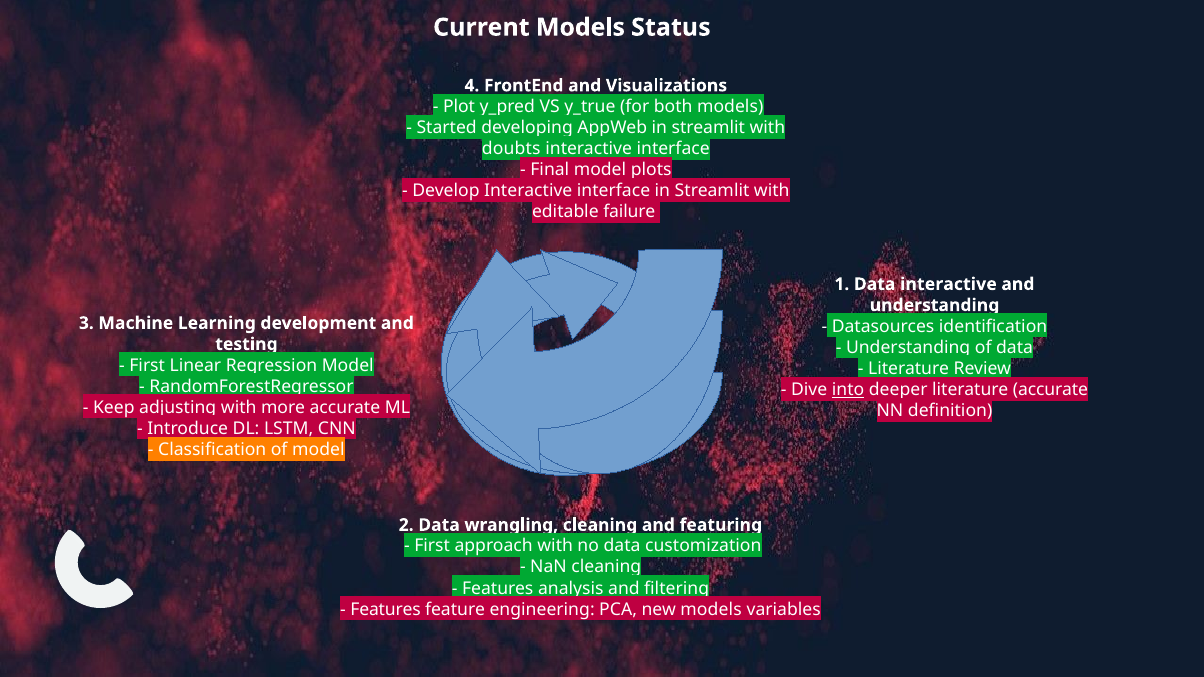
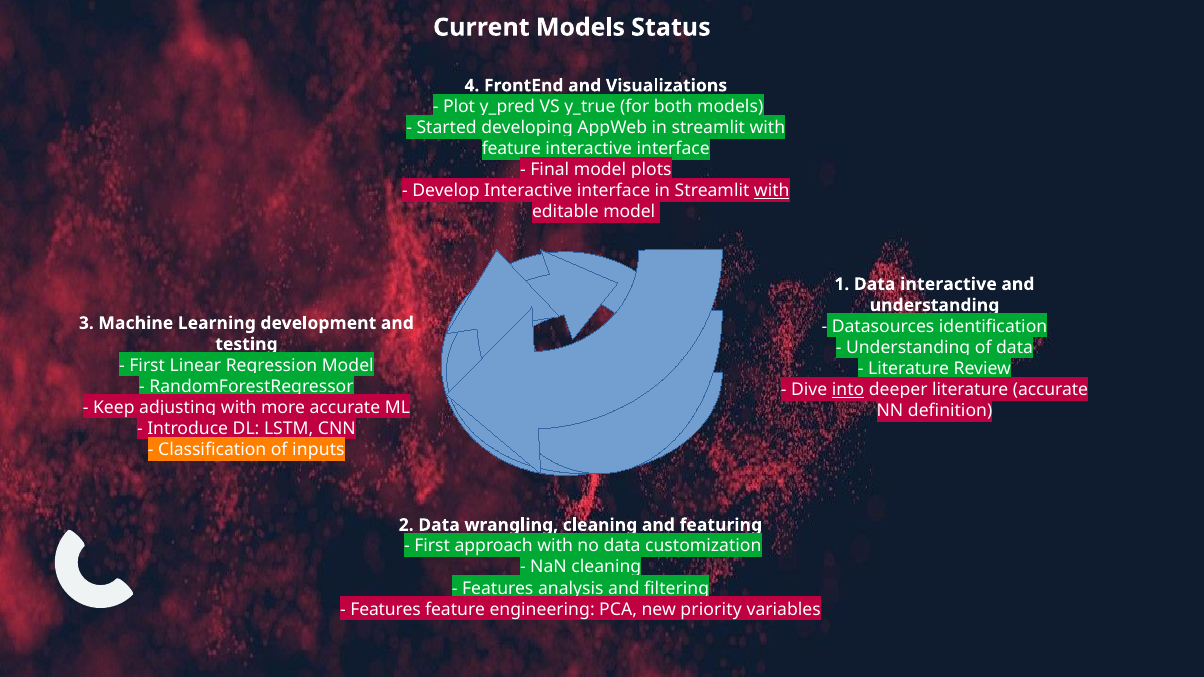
doubts: doubts -> feature (511, 149)
with underline: none -> present (772, 191)
editable failure: failure -> model (629, 212)
of model: model -> inputs (318, 450)
new models: models -> priority (711, 610)
